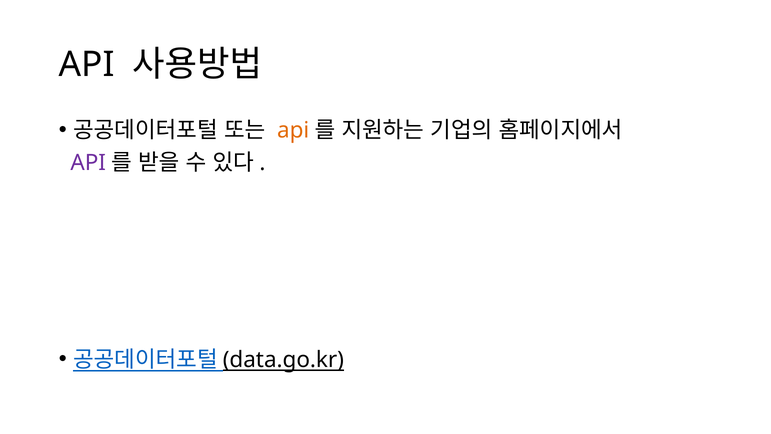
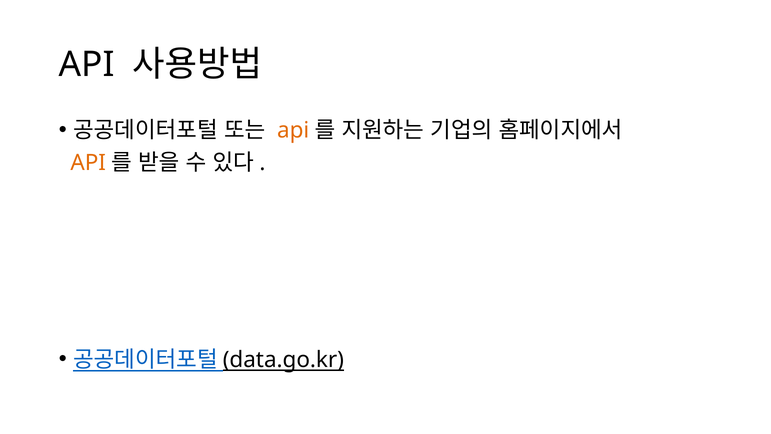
API colour: purple -> orange (88, 163)
